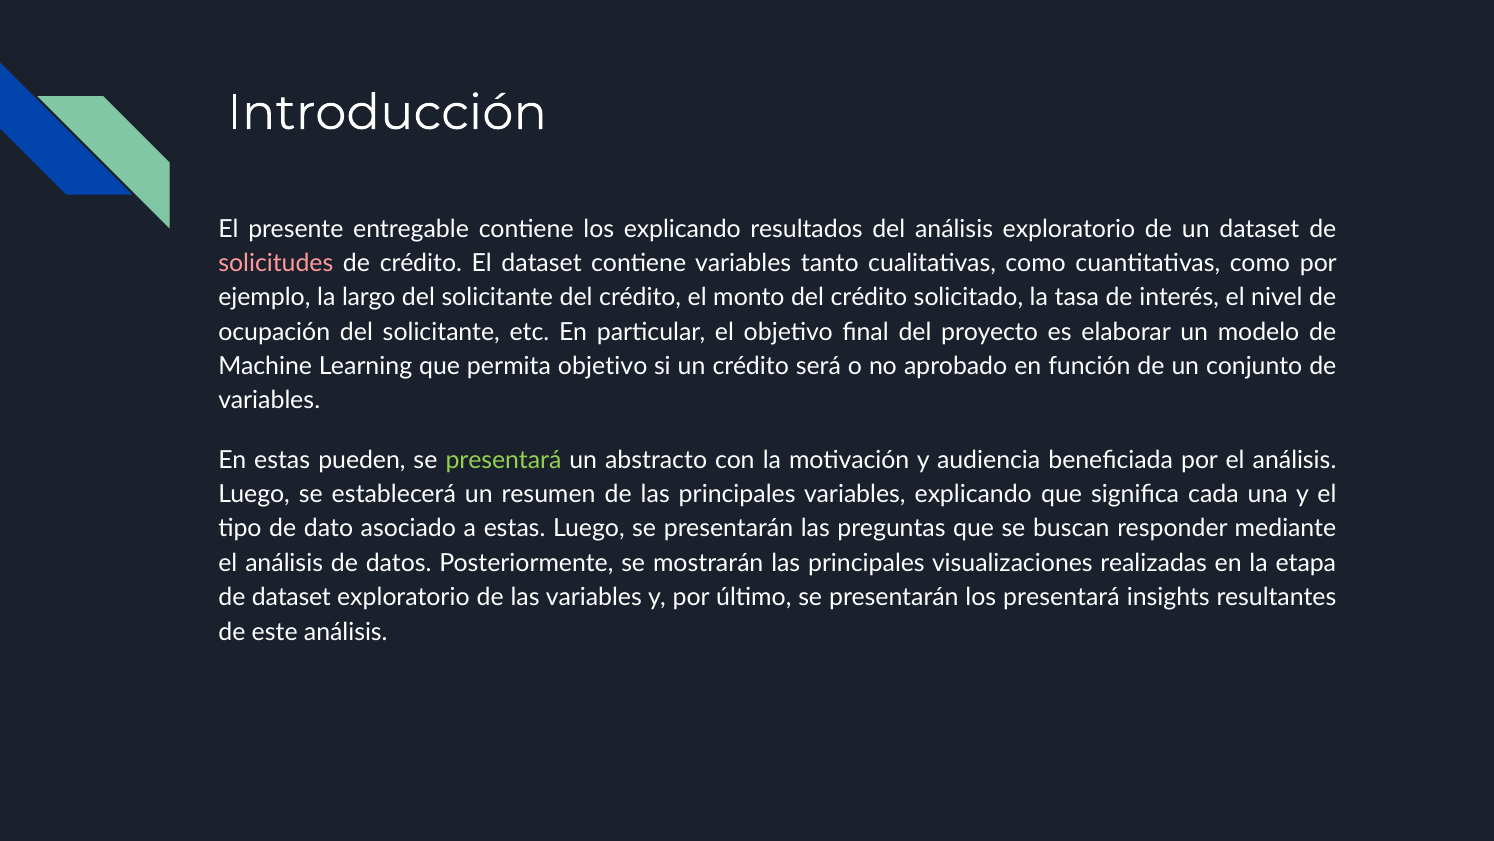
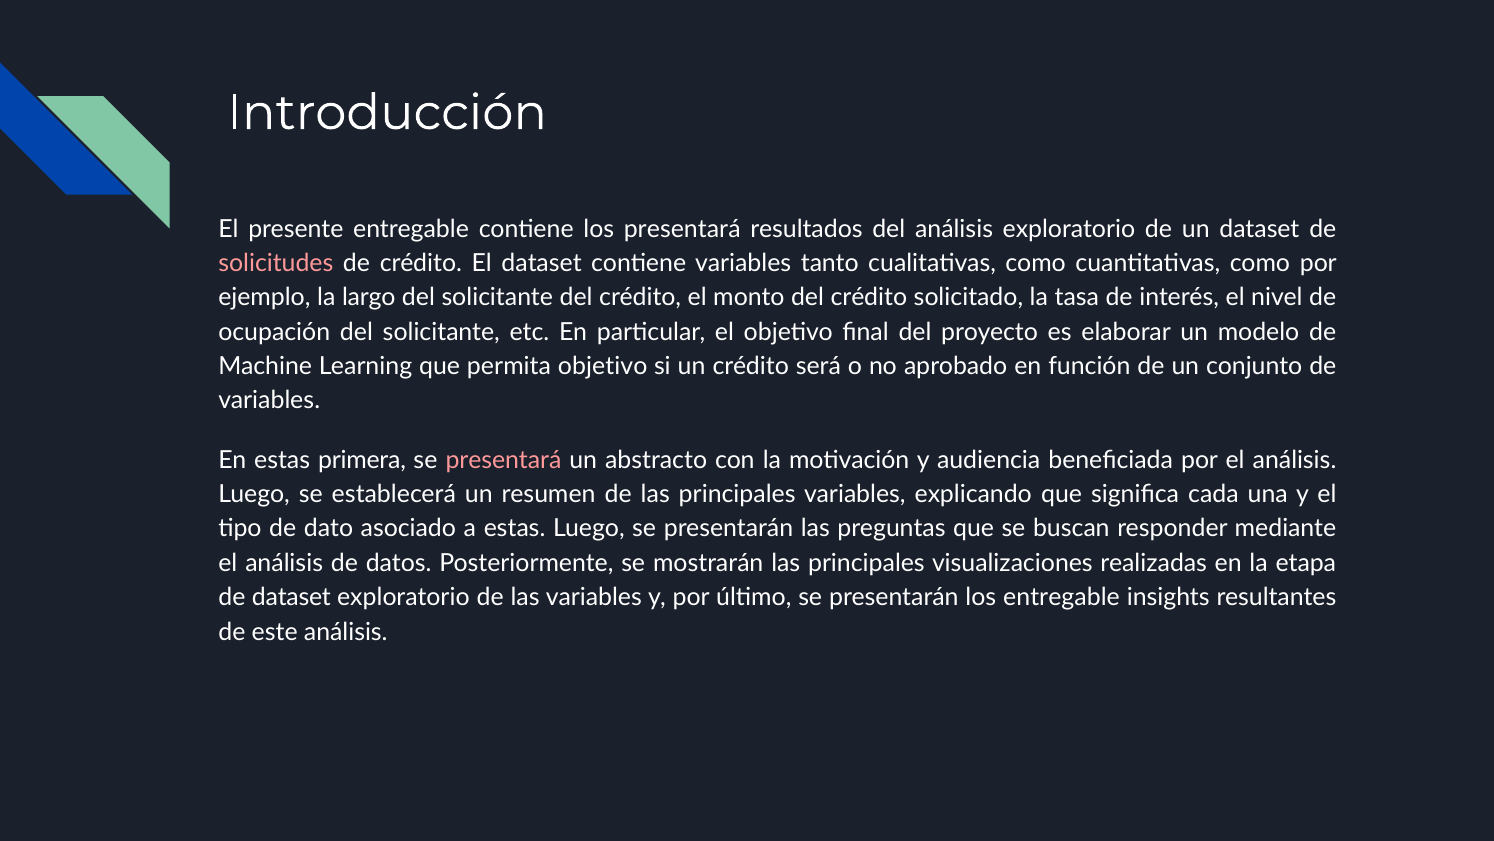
los explicando: explicando -> presentará (682, 229)
pueden: pueden -> primera (362, 460)
presentará colour: light green -> pink (504, 460)
los presentará: presentará -> entregable (1062, 597)
